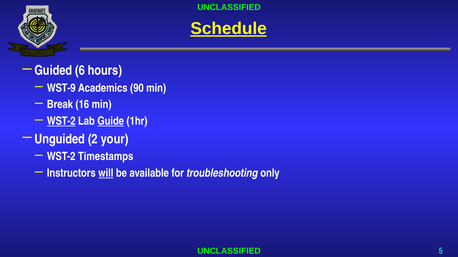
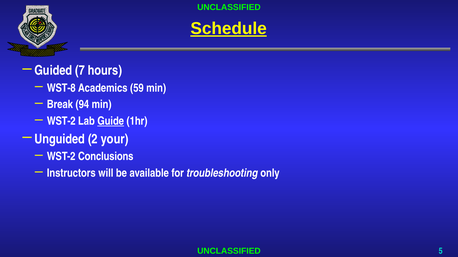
6: 6 -> 7 (80, 71)
WST-9: WST-9 -> WST-8 (61, 88)
90: 90 -> 59 (137, 88)
16: 16 -> 94 (82, 105)
WST-2 underline: present -> none (61, 121)
Timestamps: Timestamps -> Conclusions (106, 157)
will underline: present -> none (106, 174)
